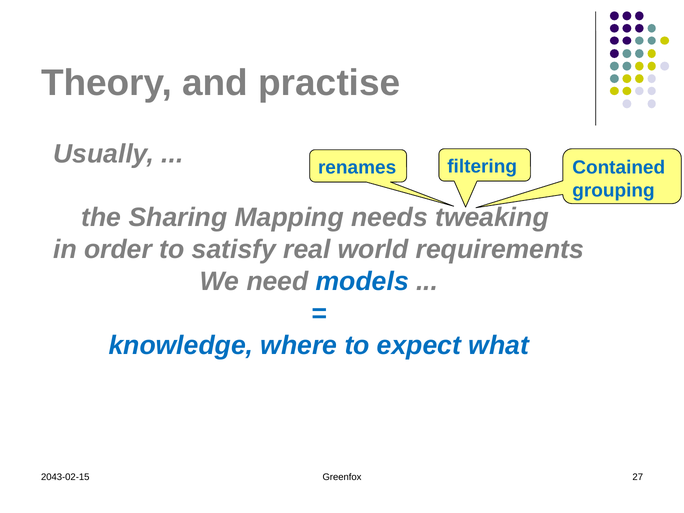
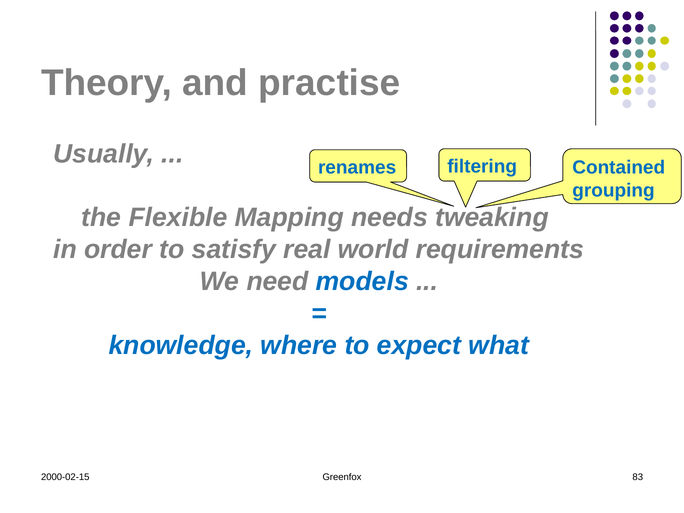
Sharing: Sharing -> Flexible (178, 218)
2043-02-15: 2043-02-15 -> 2000-02-15 (65, 477)
27: 27 -> 83 (638, 477)
